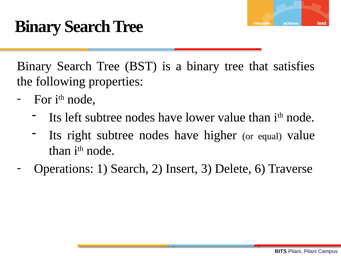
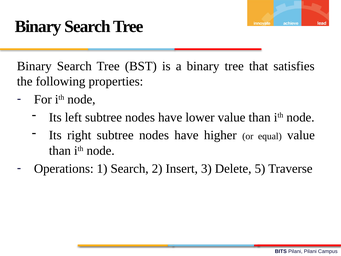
6: 6 -> 5 (260, 168)
